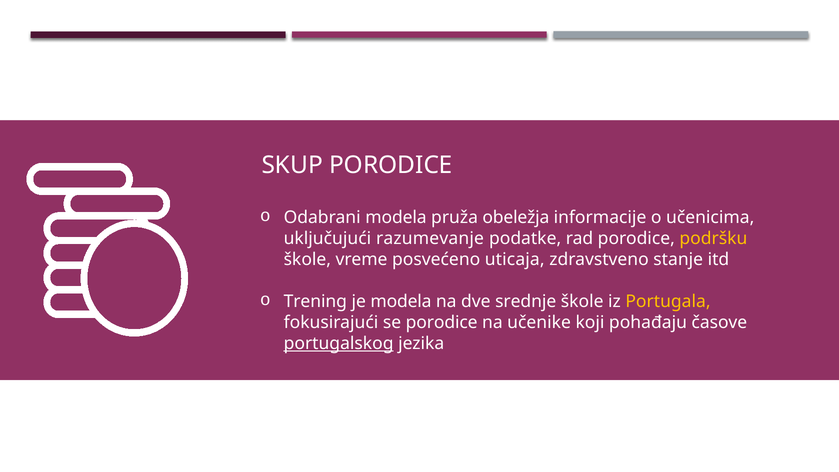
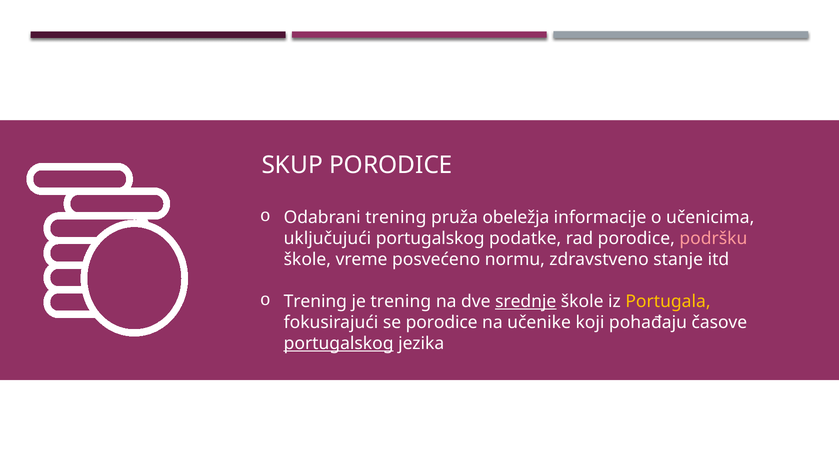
Odabrani modela: modela -> trening (396, 218)
uključujući razumevanje: razumevanje -> portugalskog (430, 239)
podršku colour: yellow -> pink (713, 239)
uticaja: uticaja -> normu (515, 260)
je modela: modela -> trening (401, 302)
srednje underline: none -> present (526, 302)
